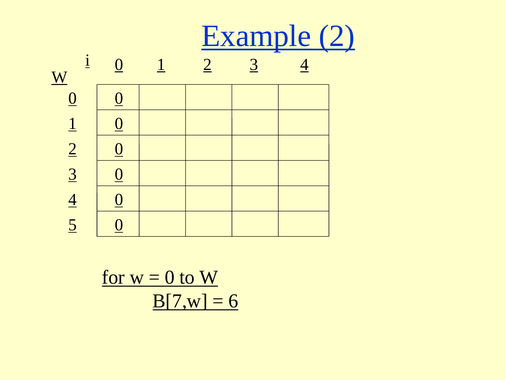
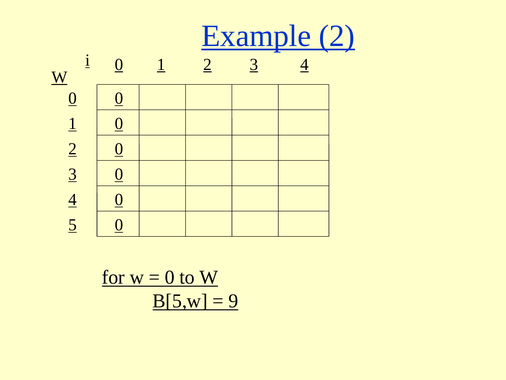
B[7,w: B[7,w -> B[5,w (180, 301)
6: 6 -> 9 (233, 301)
